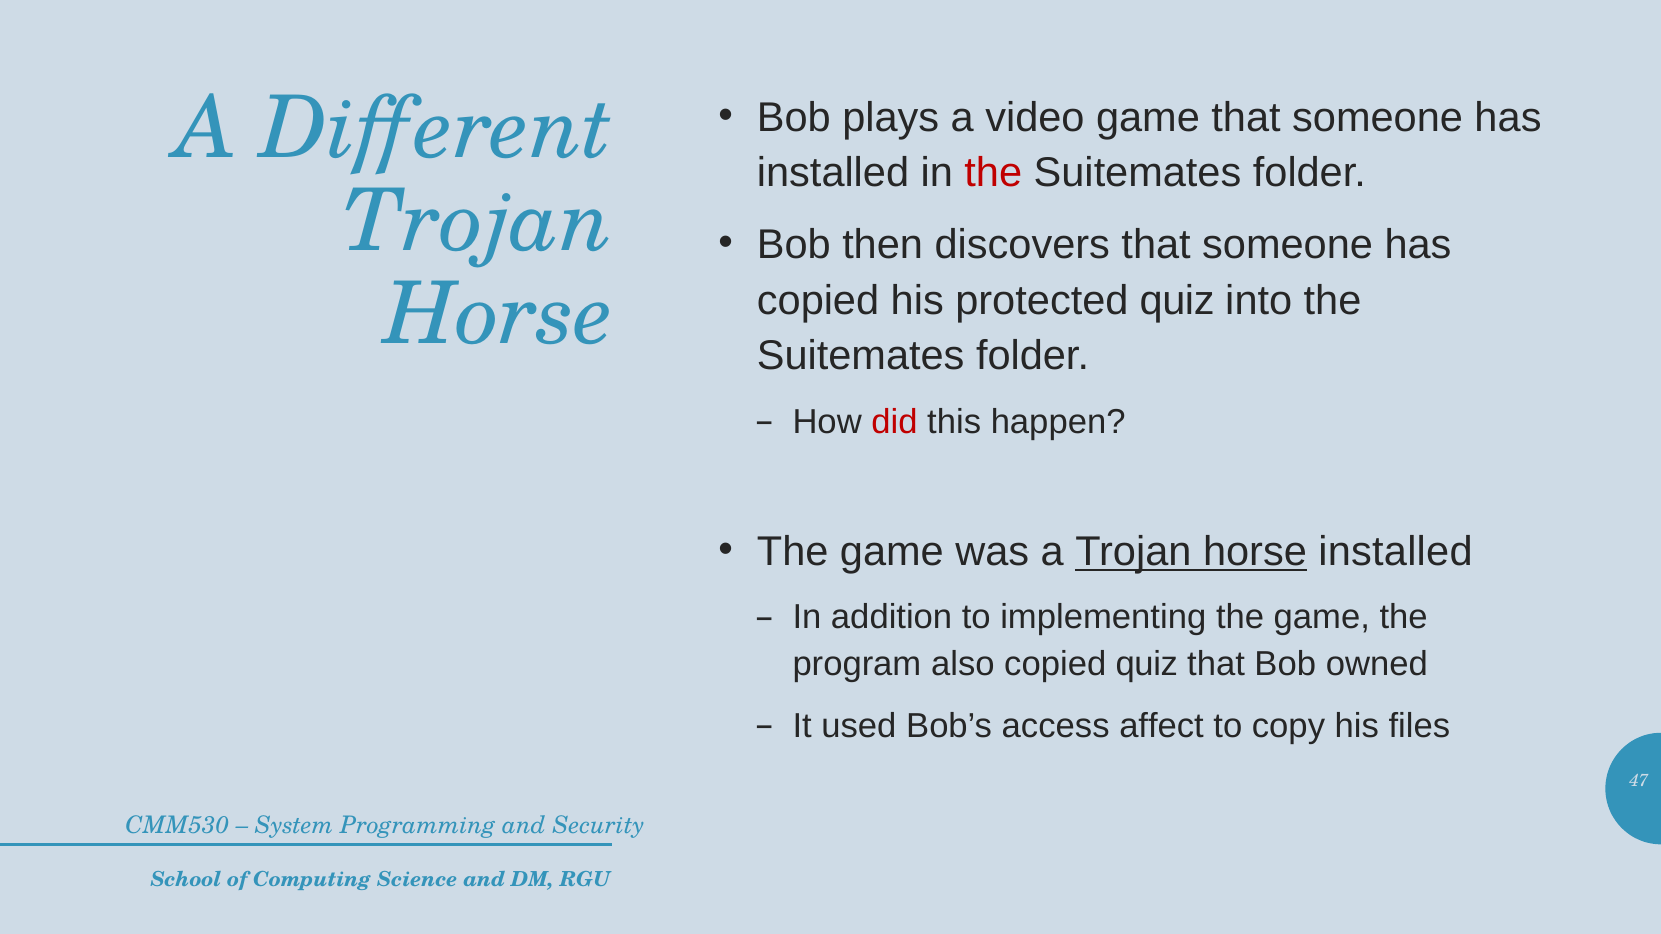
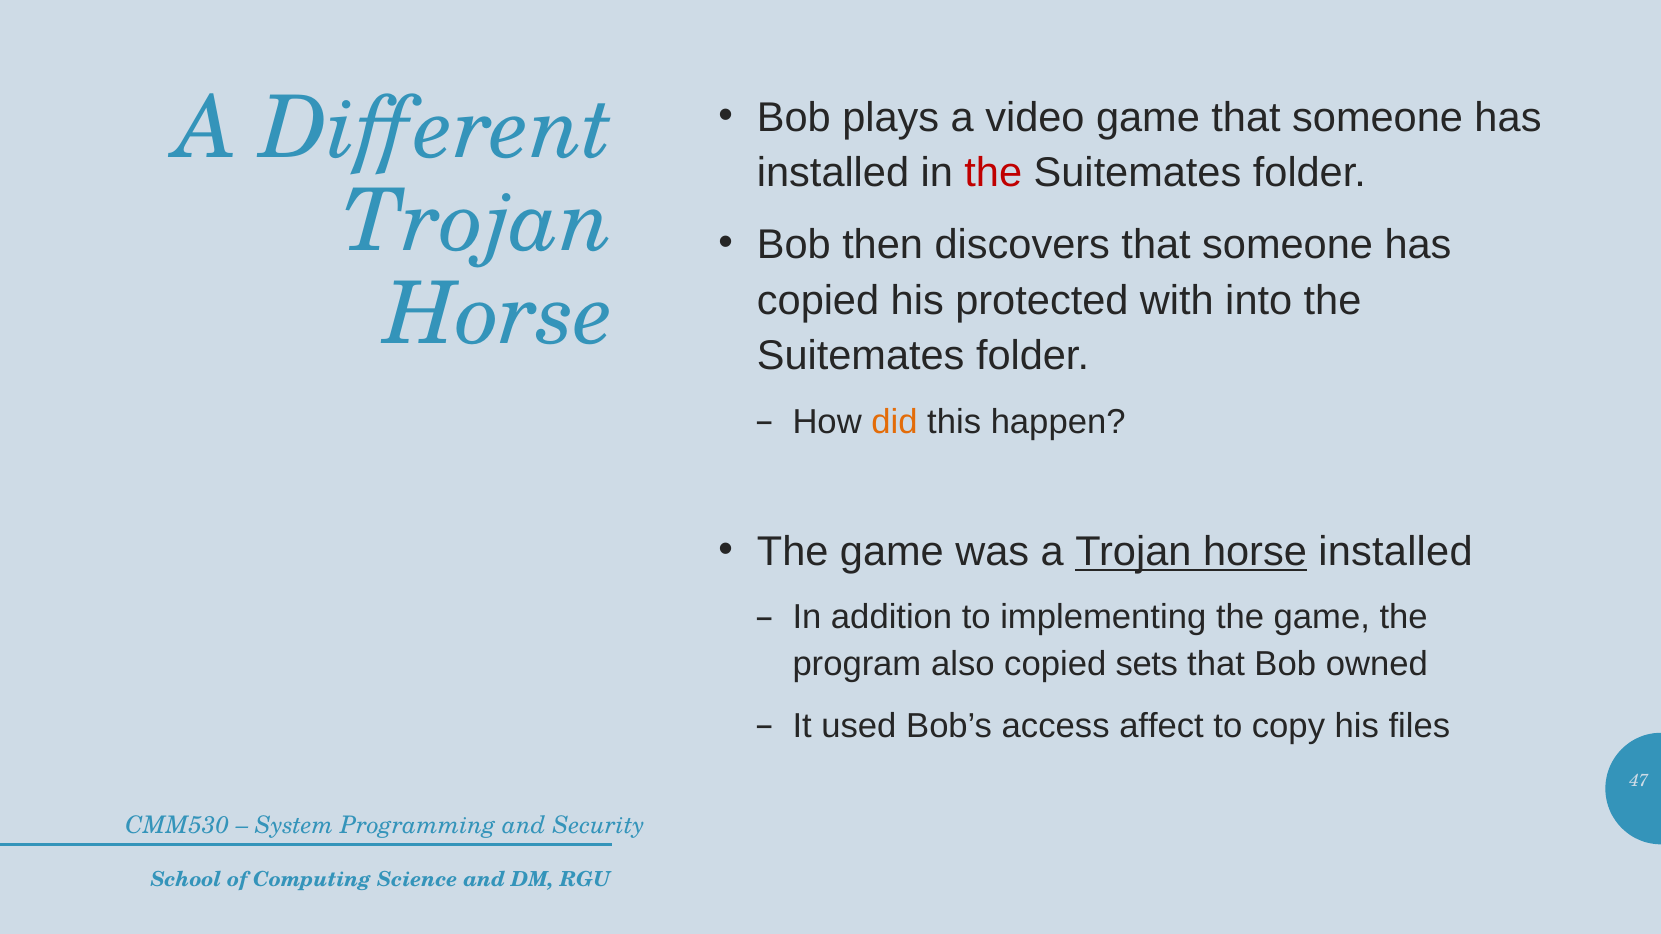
protected quiz: quiz -> with (1177, 300)
did colour: red -> orange (895, 422)
copied quiz: quiz -> sets (1147, 664)
